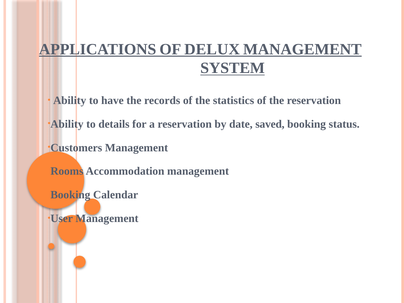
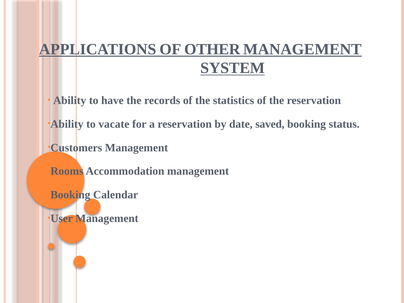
DELUX: DELUX -> OTHER (212, 49)
details: details -> vacate (114, 124)
